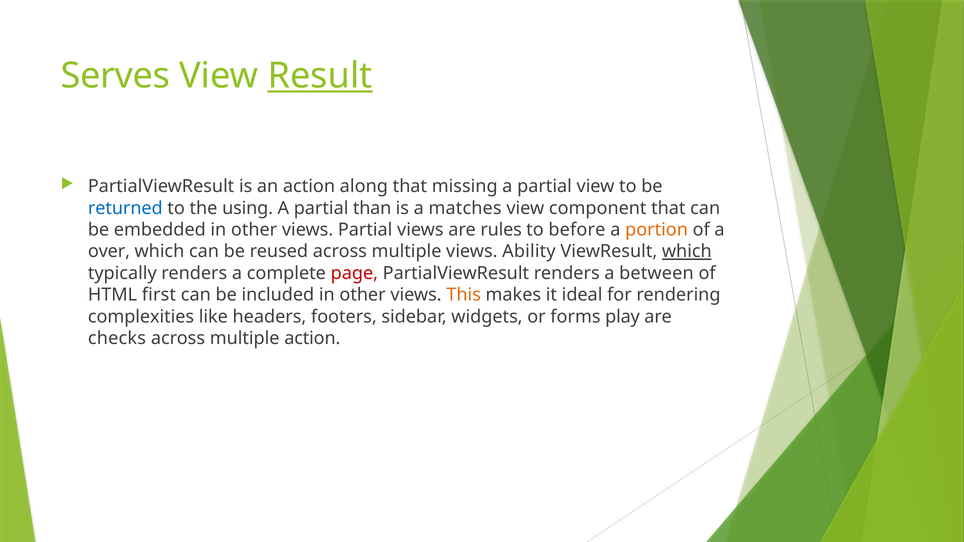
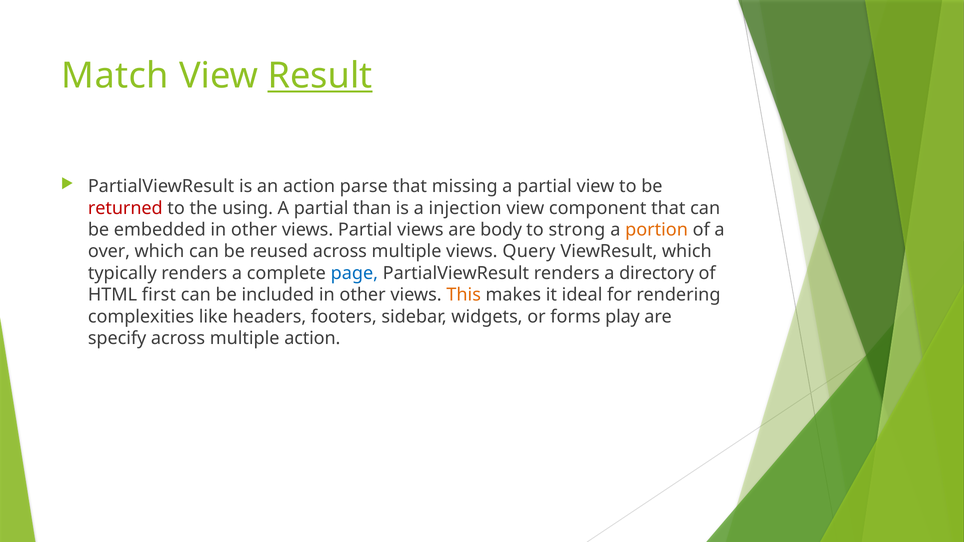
Serves: Serves -> Match (115, 76)
along: along -> parse (364, 187)
returned colour: blue -> red (125, 208)
matches: matches -> injection (465, 208)
rules: rules -> body (501, 230)
before: before -> strong (577, 230)
Ability: Ability -> Query (529, 252)
which underline: present -> none (687, 252)
page colour: red -> blue (354, 273)
between: between -> directory (657, 273)
checks: checks -> specify (117, 338)
